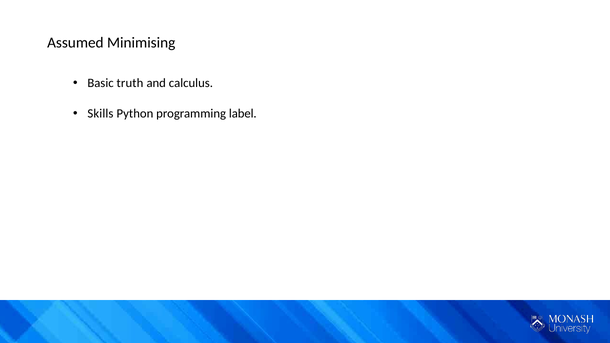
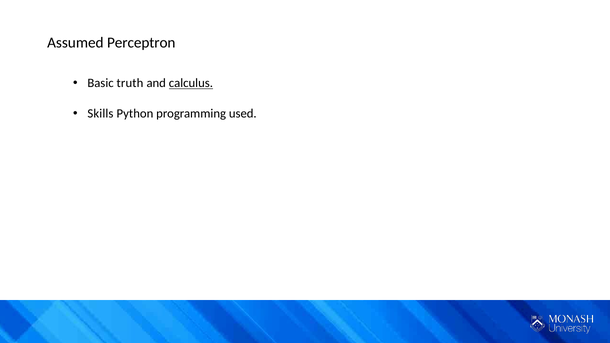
Minimising: Minimising -> Perceptron (141, 43)
calculus underline: none -> present (191, 83)
label: label -> used (243, 114)
